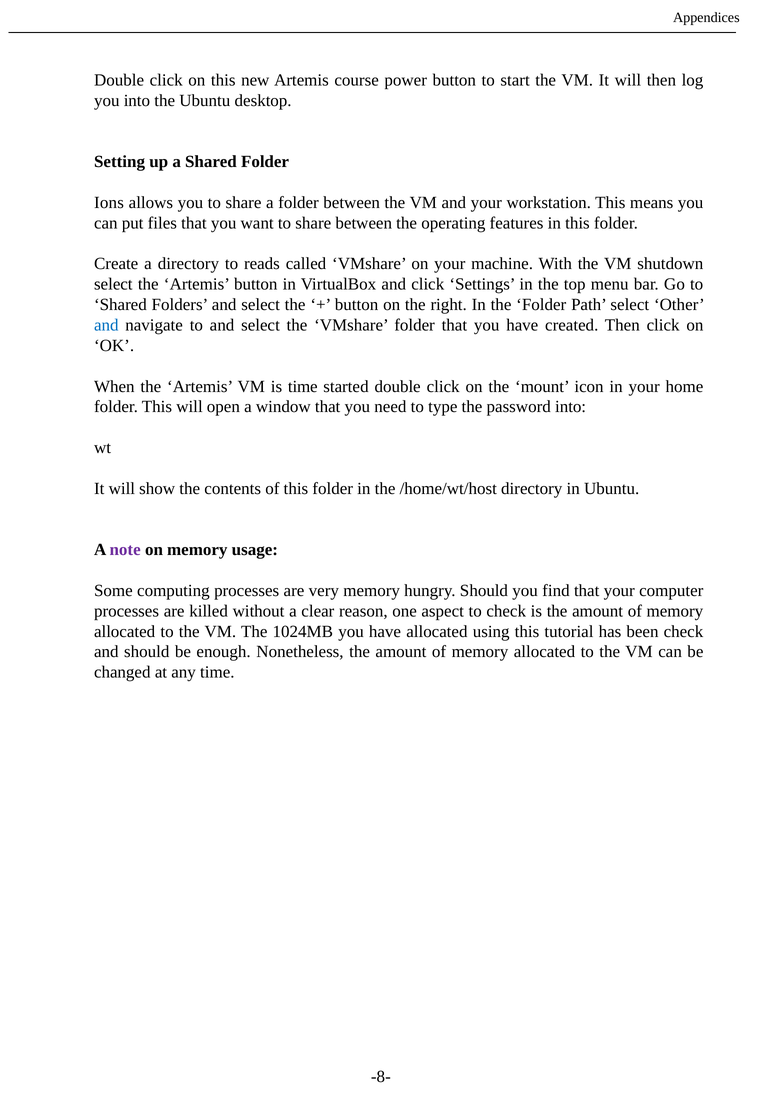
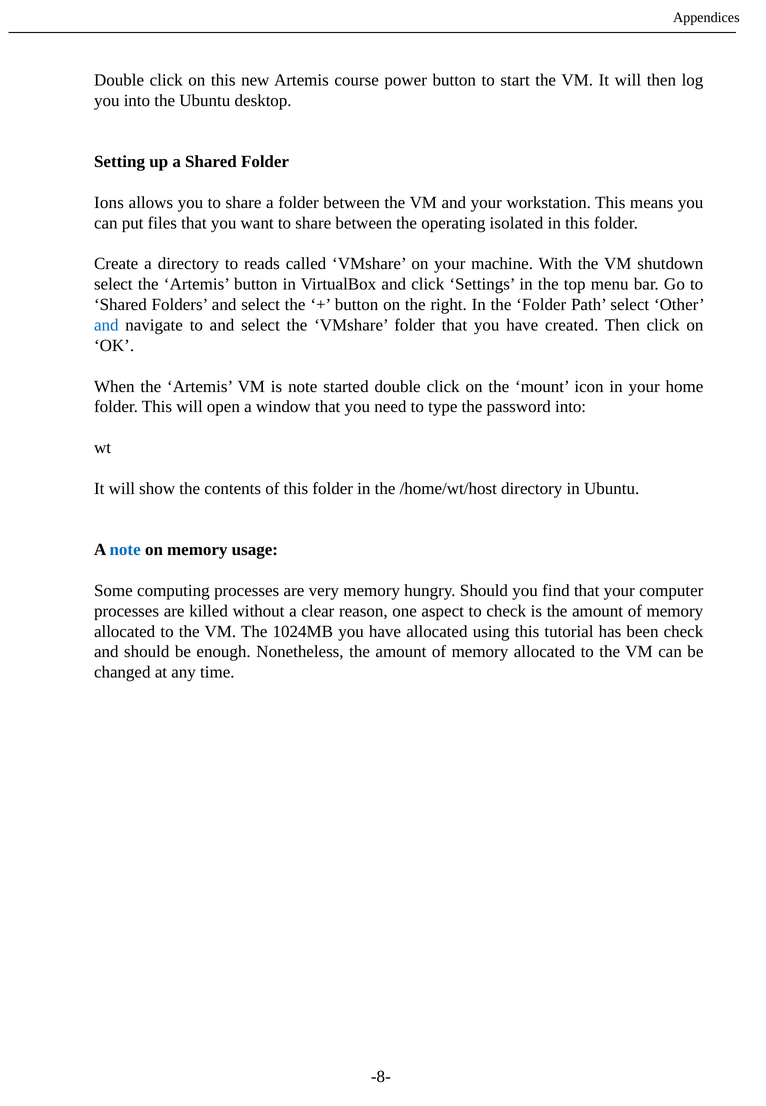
features: features -> isolated (516, 223)
is time: time -> note (303, 387)
note colour: purple -> blue (125, 550)
